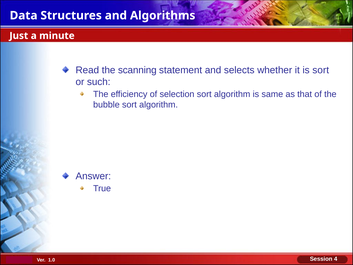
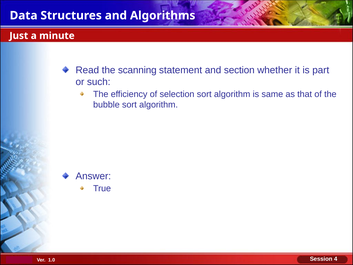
selects: selects -> section (239, 70)
is sort: sort -> part (321, 70)
